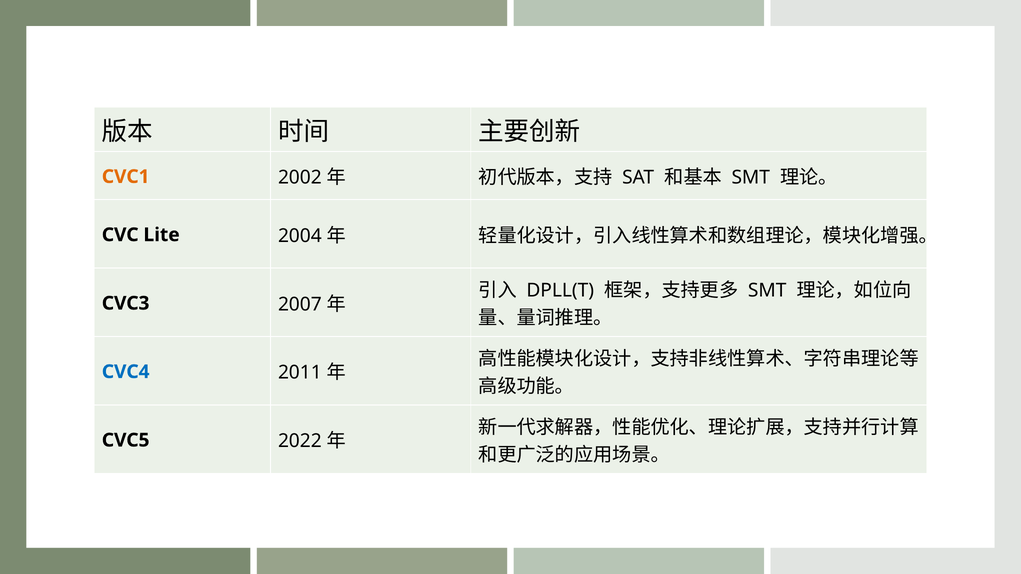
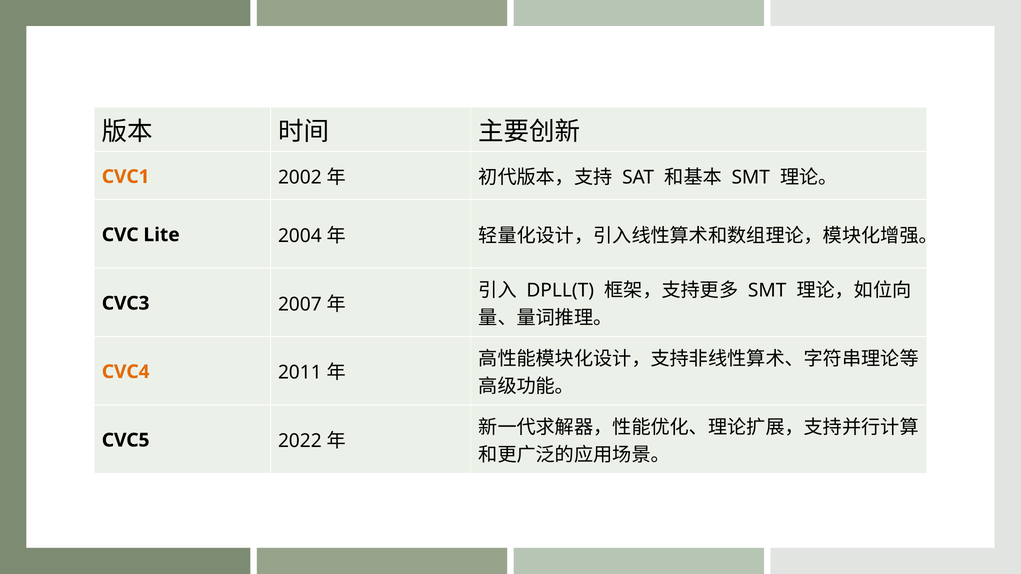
CVC4 colour: blue -> orange (126, 372)
